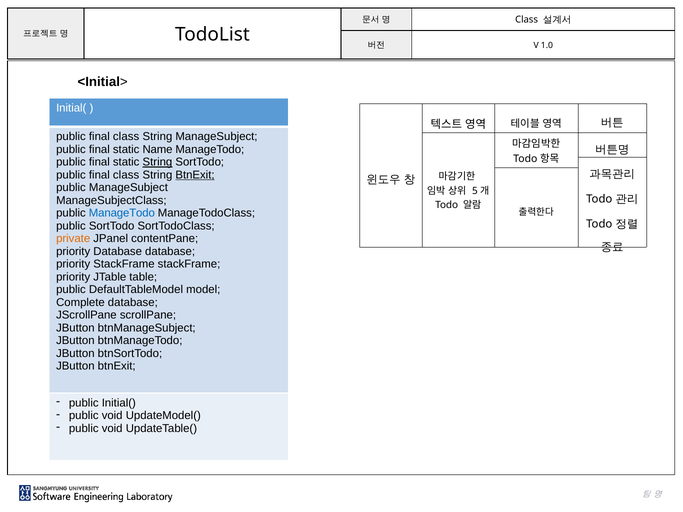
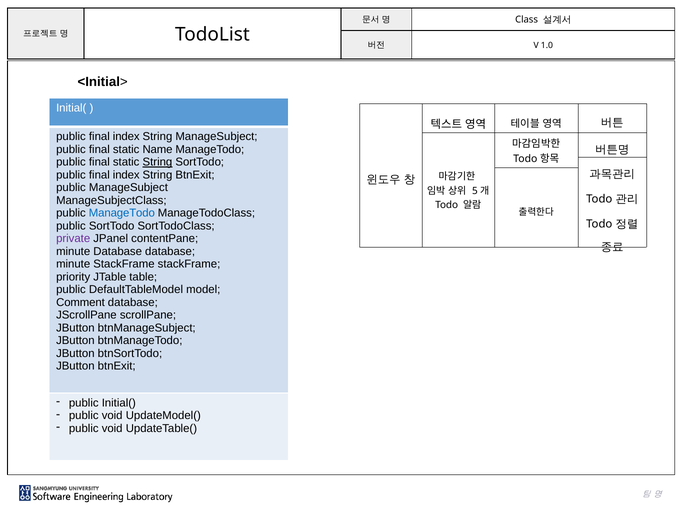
class: class -> index (126, 137)
class: class -> index (126, 175)
BtnExit underline: present -> none (195, 175)
private colour: orange -> purple (73, 239)
priority: priority -> minute (73, 251)
priority: priority -> minute (73, 264)
Complete: Complete -> Comment (80, 302)
